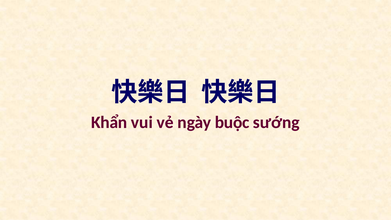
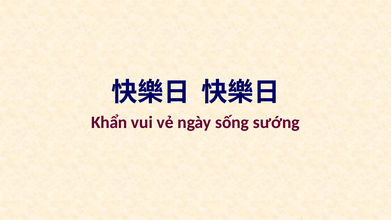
buộc: buộc -> sống (232, 122)
